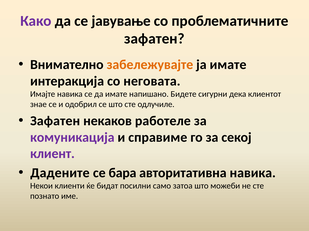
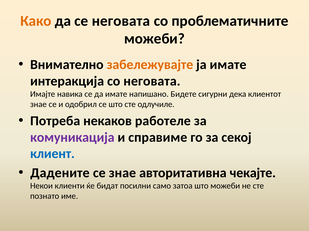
Како colour: purple -> orange (36, 21)
се јавување: јавување -> неговата (121, 21)
зафатен: зафатен -> можеби (154, 39)
Зафатен: Зафатен -> Потреба (55, 121)
клиент colour: purple -> blue (52, 154)
се бара: бара -> знае (122, 173)
авторитативна навика: навика -> чекајте (253, 173)
